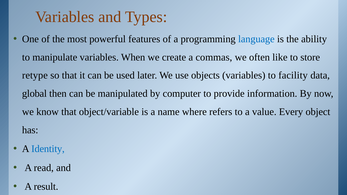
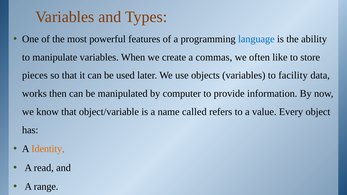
retype: retype -> pieces (35, 75)
global: global -> works (34, 94)
where: where -> called (194, 112)
Identity colour: blue -> orange (48, 149)
result: result -> range (46, 187)
